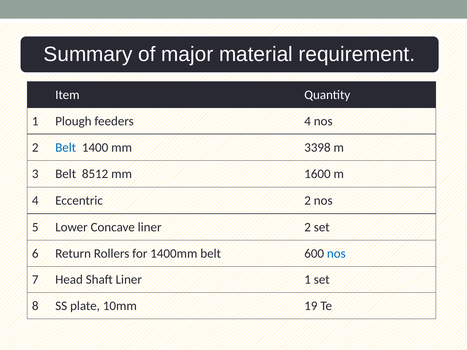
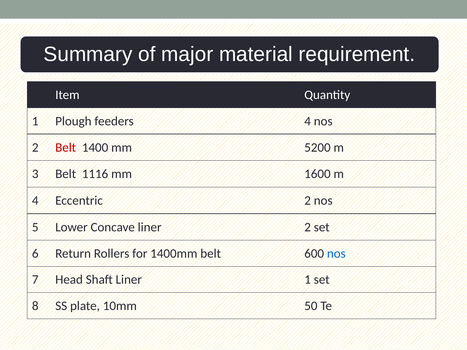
Belt colour: blue -> red (66, 148)
3398: 3398 -> 5200 (317, 148)
8512: 8512 -> 1116 (95, 174)
19: 19 -> 50 (311, 306)
